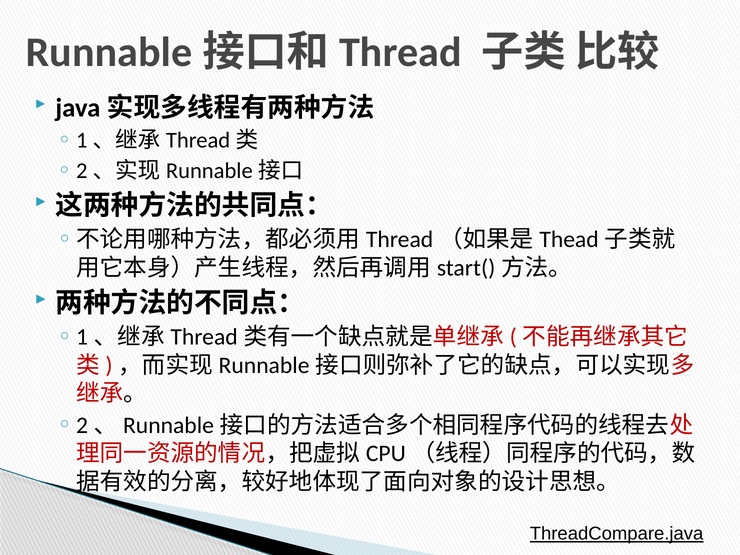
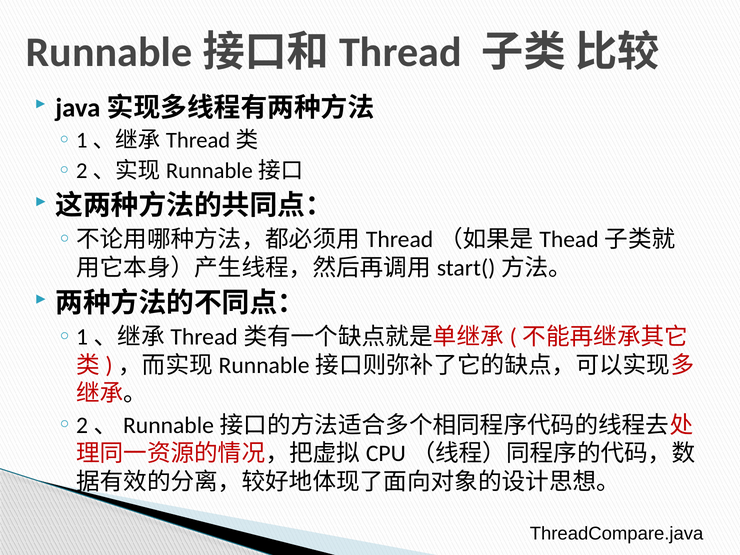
ThreadCompare.java underline: present -> none (617, 534)
